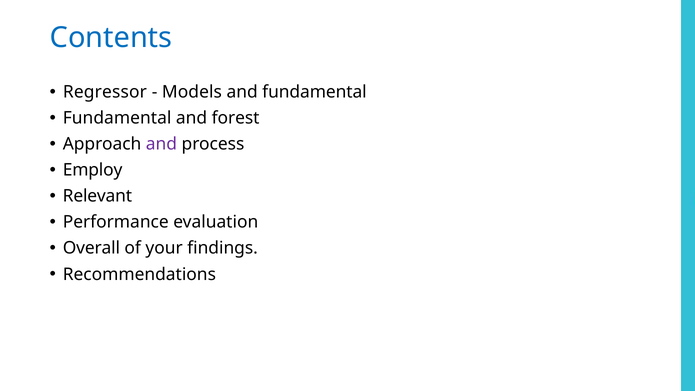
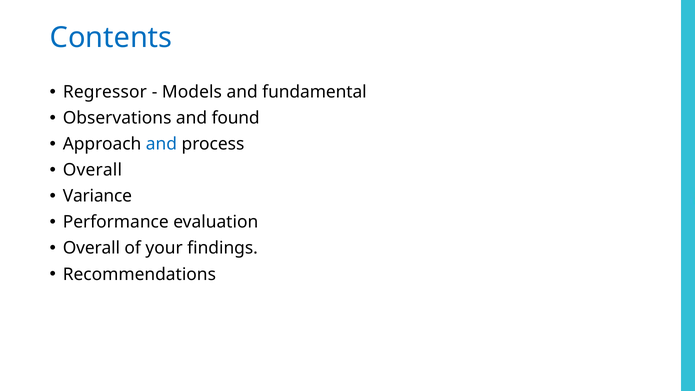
Fundamental: Fundamental -> Observations (117, 118)
forest: forest -> found (236, 118)
and colour: purple -> blue (161, 144)
Employ: Employ -> Overall (92, 170)
Relevant: Relevant -> Variance (97, 196)
